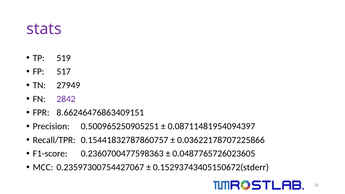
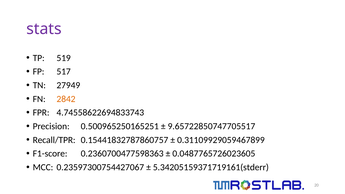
2842 colour: purple -> orange (66, 99)
8.66246476863409151: 8.66246476863409151 -> 4.74558622694833743 (100, 113)
0.500965250905251: 0.500965250905251 -> 0.500965250165251 (120, 126)
0.08711481954094397: 0.08711481954094397 -> 9.65722850747705517 (211, 126)
0.03622178707225866: 0.03622178707225866 -> 0.31109929059467899 (221, 140)
0.15293743405150672(stderr: 0.15293743405150672(stderr -> 5.34205159371719161(stderr (211, 167)
